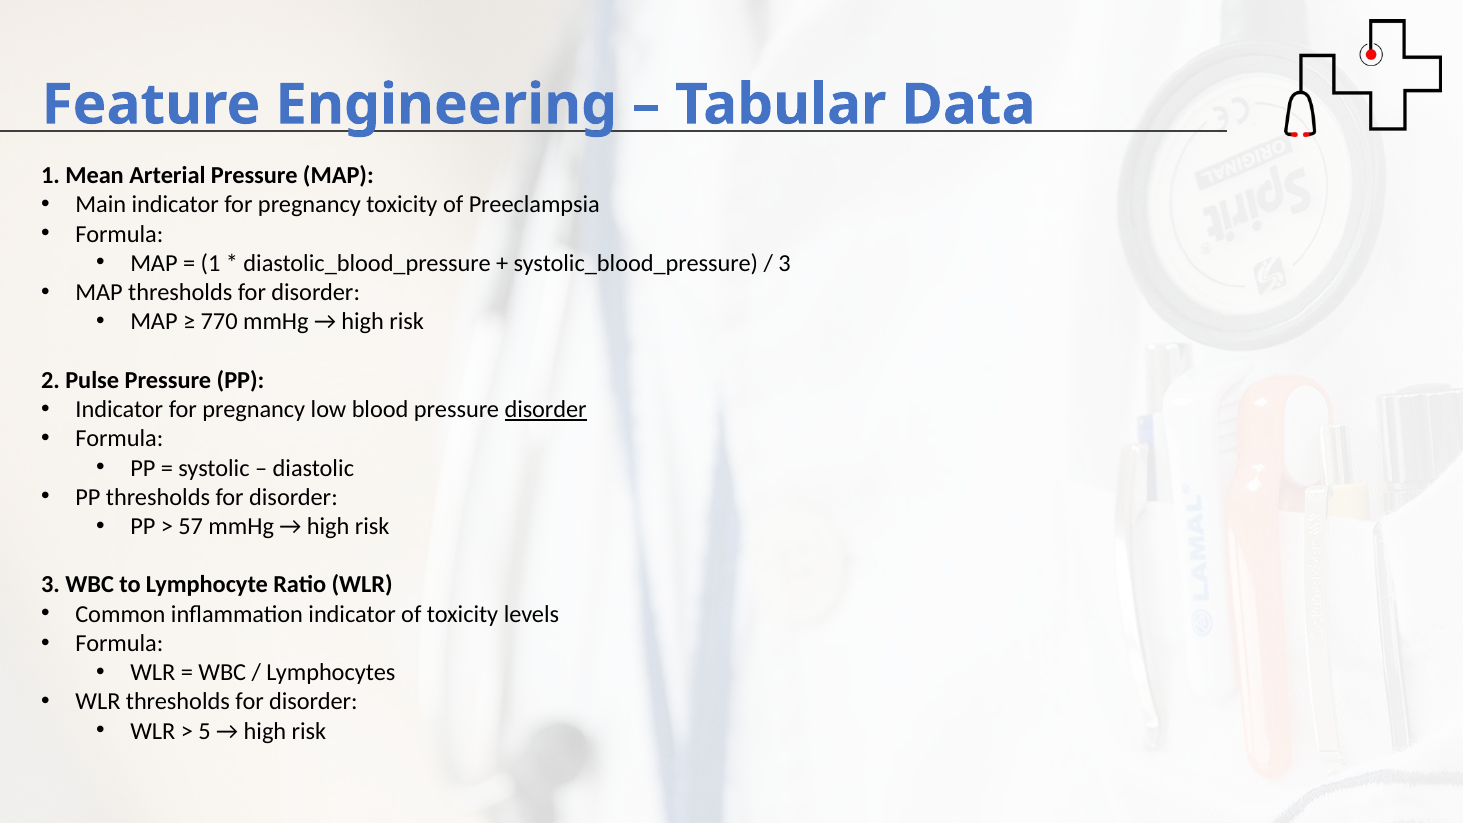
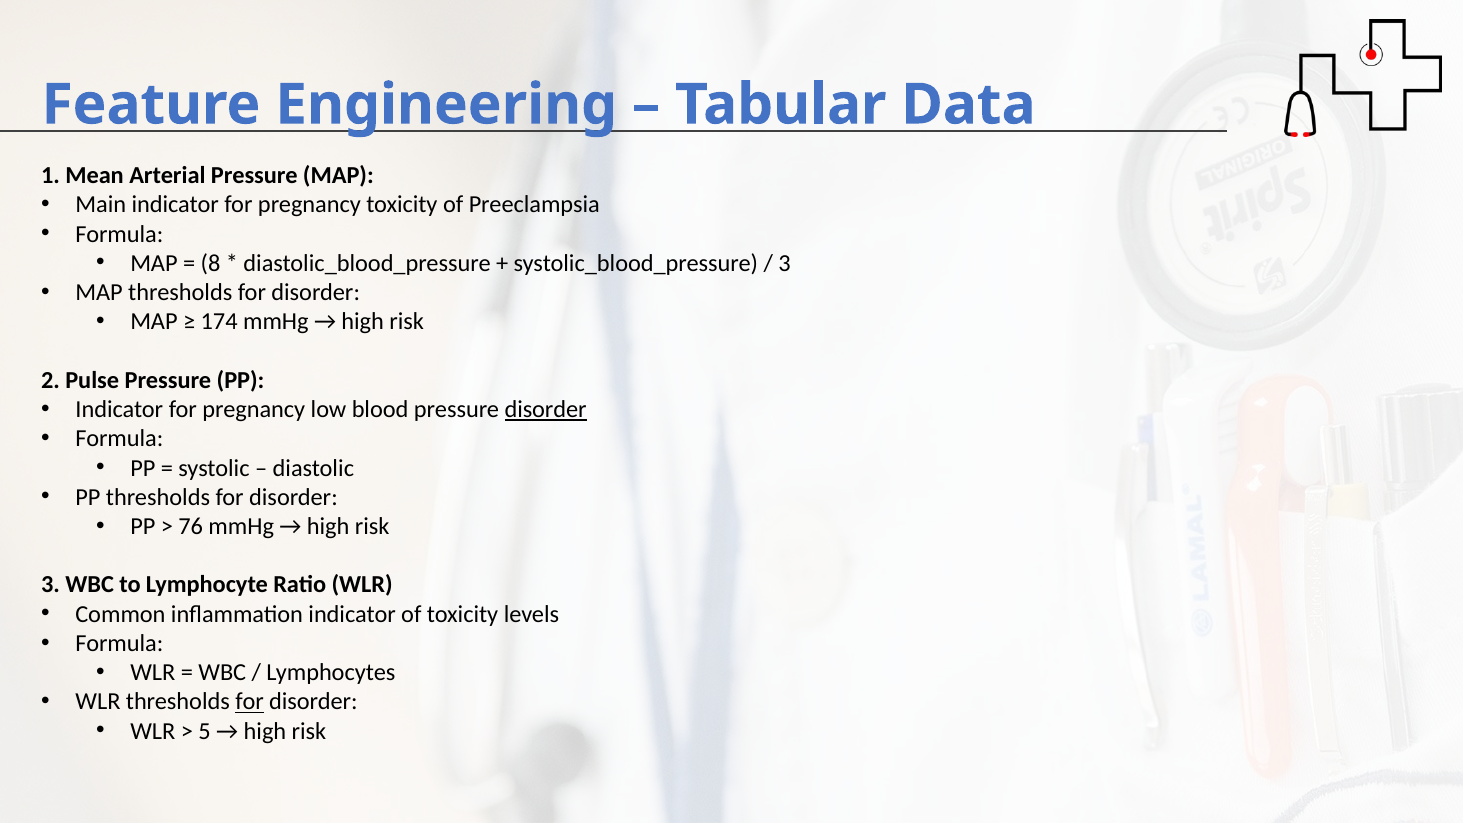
1: 1 -> 8 (211, 263)
770: 770 -> 174 (219, 322)
57: 57 -> 76 (191, 526)
for underline: none -> present (250, 702)
